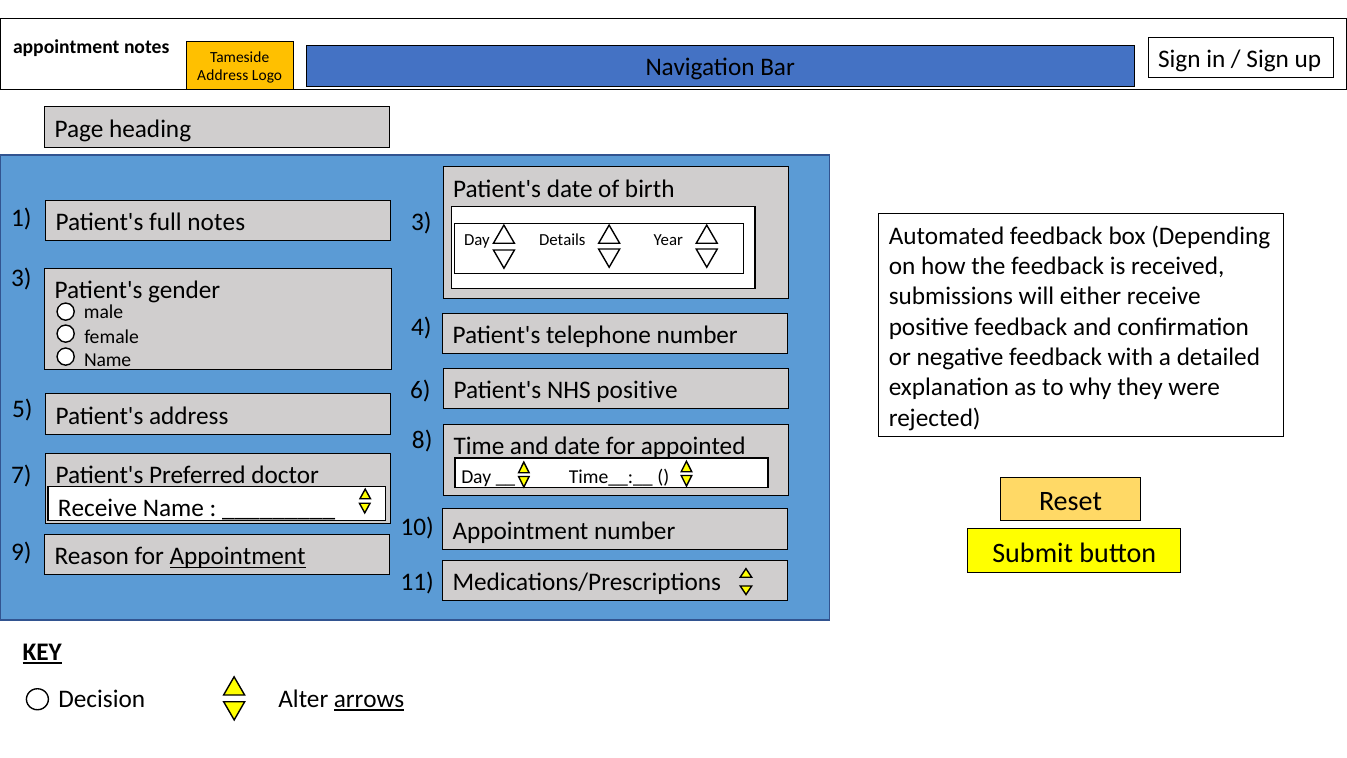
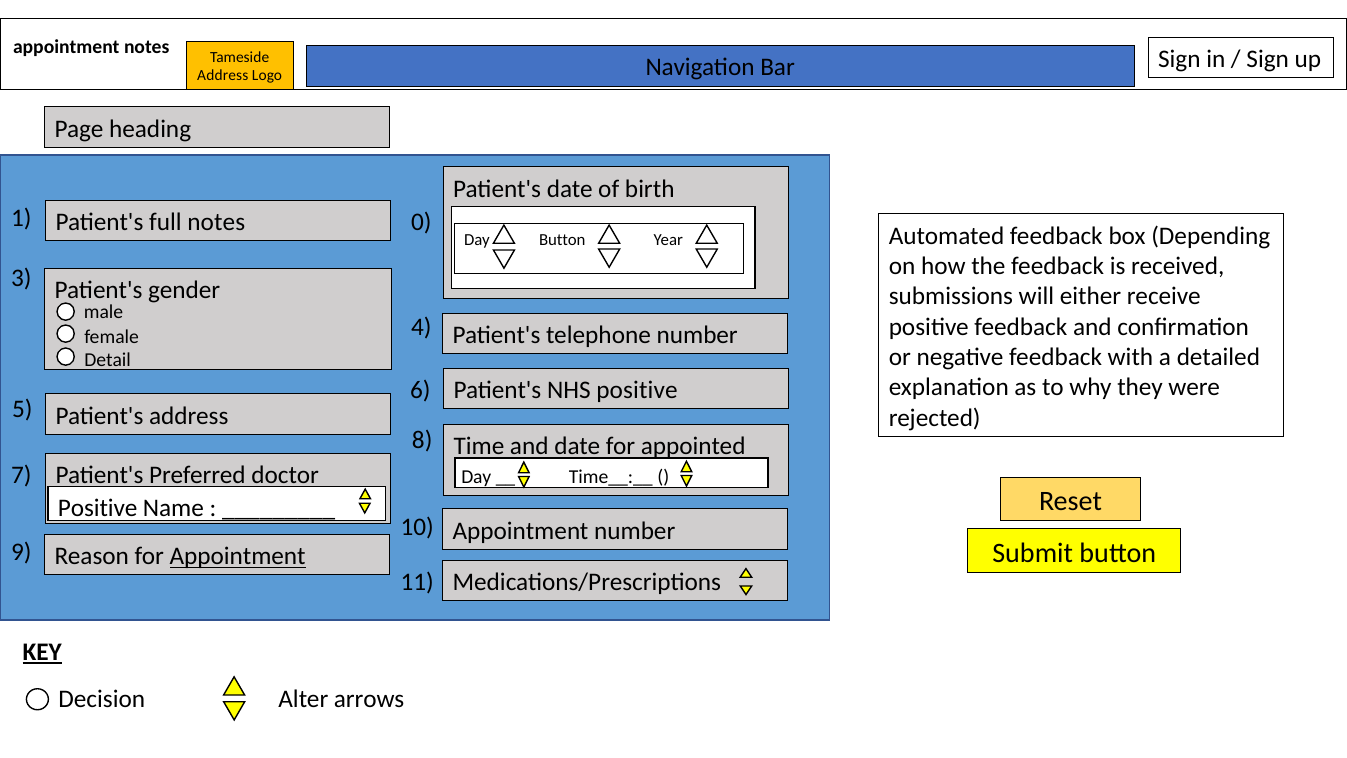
1 3: 3 -> 0 (421, 222)
Day Details: Details -> Button (562, 240)
Name: Name -> Detail (108, 360)
Receive: Receive -> Positive (98, 508)
arrows underline: present -> none (369, 699)
